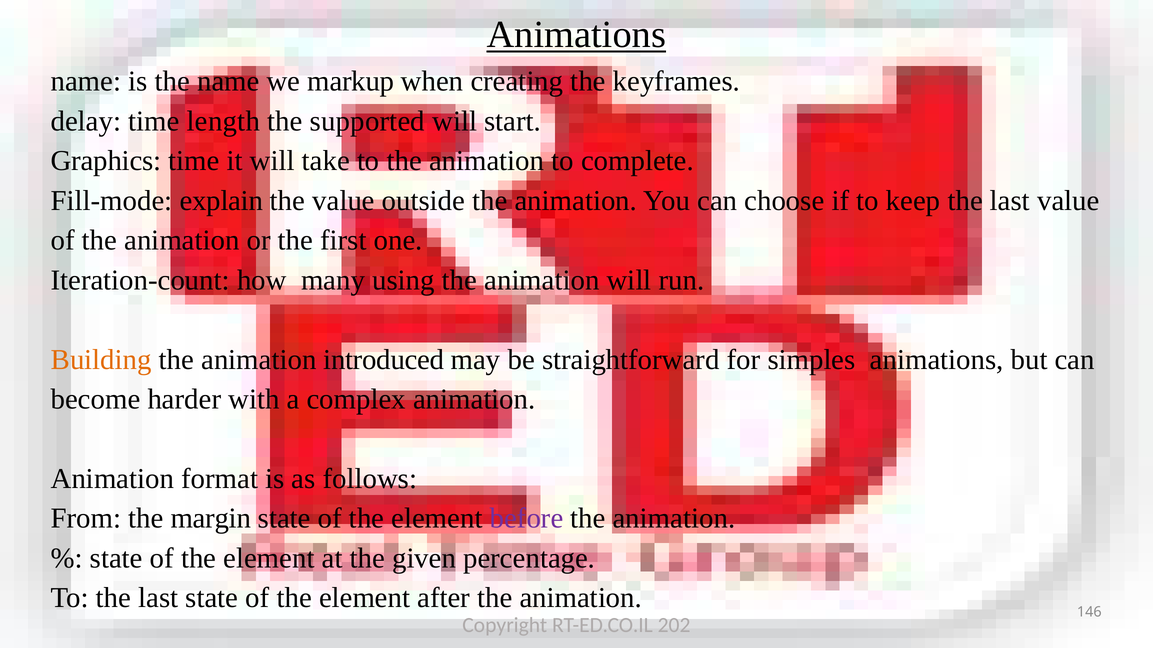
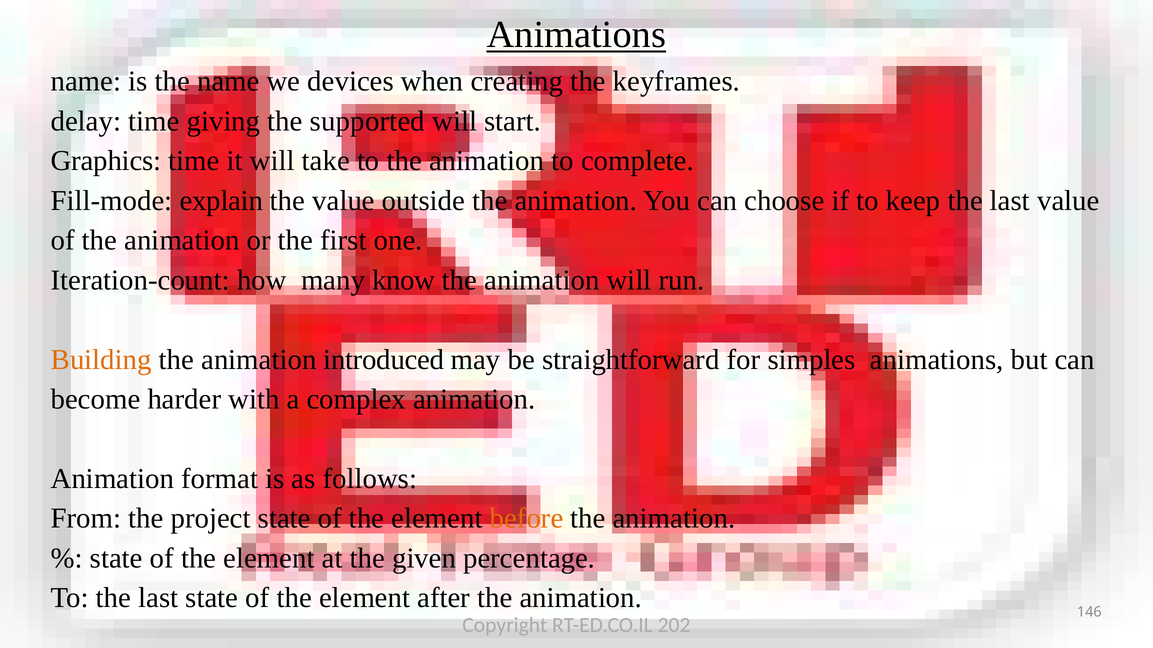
markup: markup -> devices (351, 81)
length: length -> giving (224, 121)
using: using -> know (404, 280)
margin: margin -> project (211, 519)
before colour: purple -> orange (527, 519)
